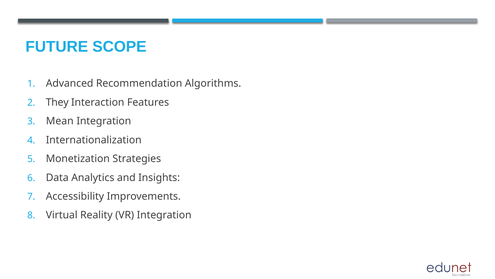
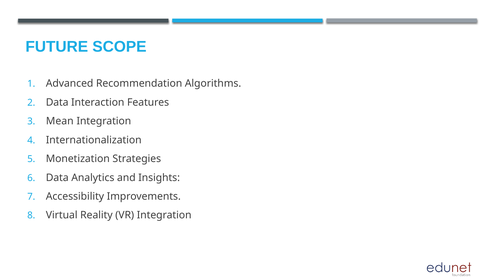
They: They -> Data (57, 102)
